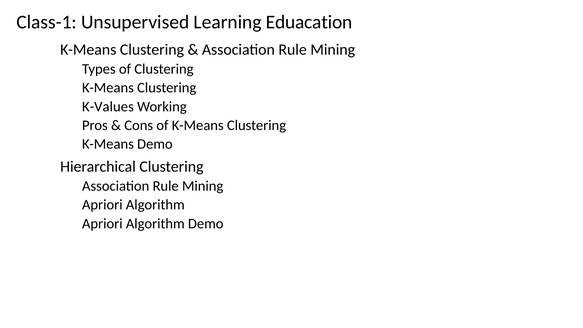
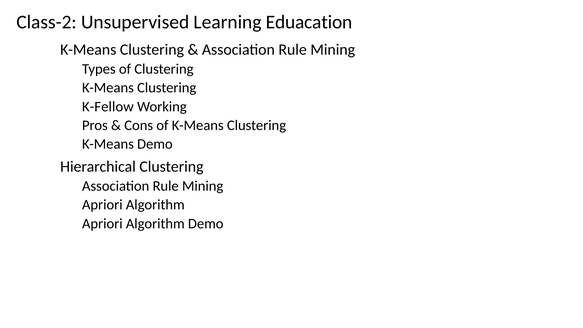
Class-1: Class-1 -> Class-2 (47, 22)
K-Values: K-Values -> K-Fellow (108, 107)
